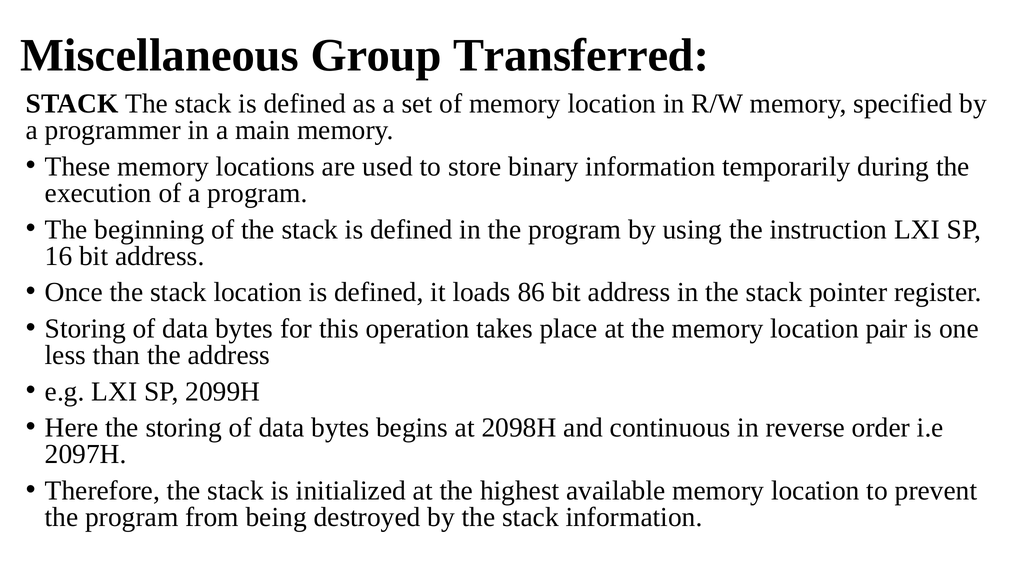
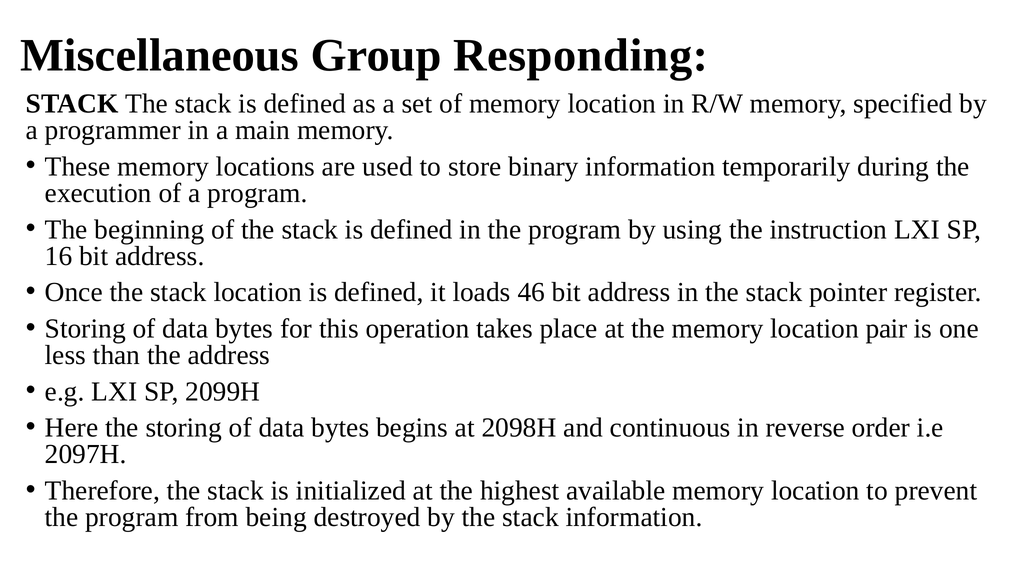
Transferred: Transferred -> Responding (581, 55)
86: 86 -> 46 (531, 292)
